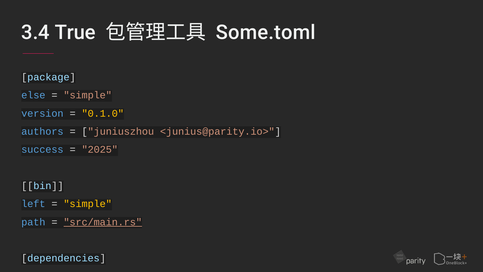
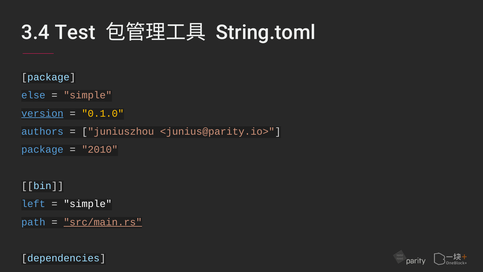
True: True -> Test (75, 32)
Some.toml: Some.toml -> String.toml (266, 32)
version underline: none -> present (42, 113)
success: success -> package (42, 149)
2025: 2025 -> 2010 (100, 149)
simple colour: yellow -> white (88, 204)
